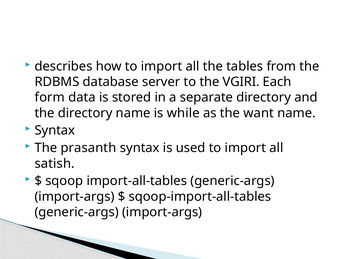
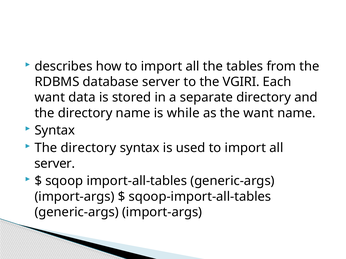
form: form -> want (50, 98)
prasanth: prasanth -> directory (88, 148)
satish: satish -> server (55, 164)
